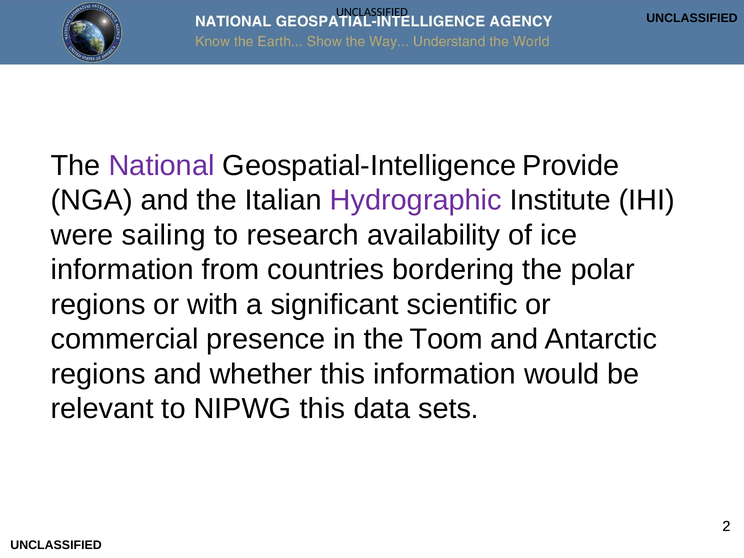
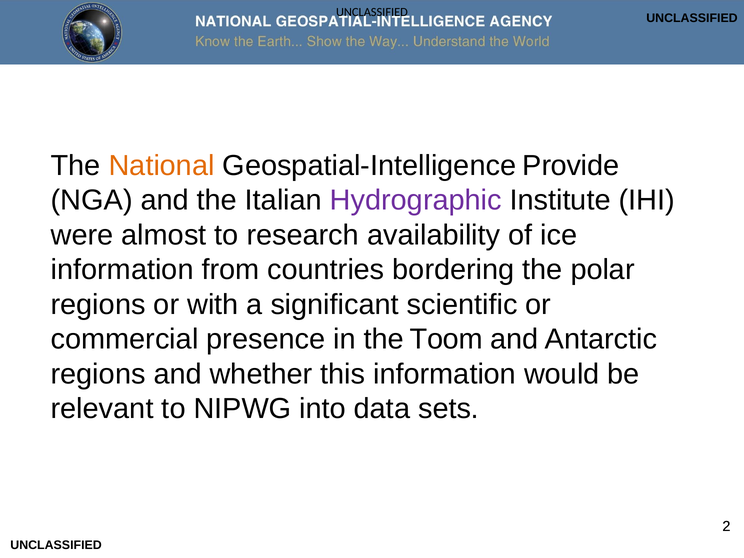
National colour: purple -> orange (162, 166)
sailing: sailing -> almost (164, 235)
NIPWG this: this -> into (323, 409)
